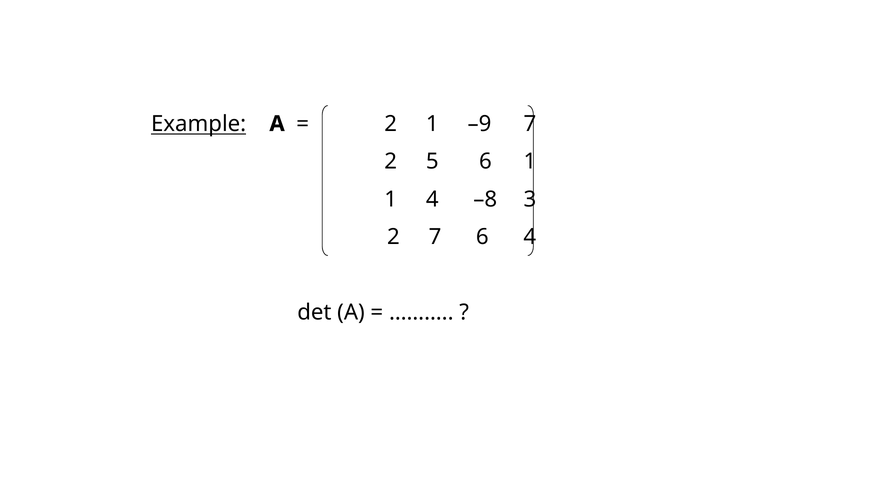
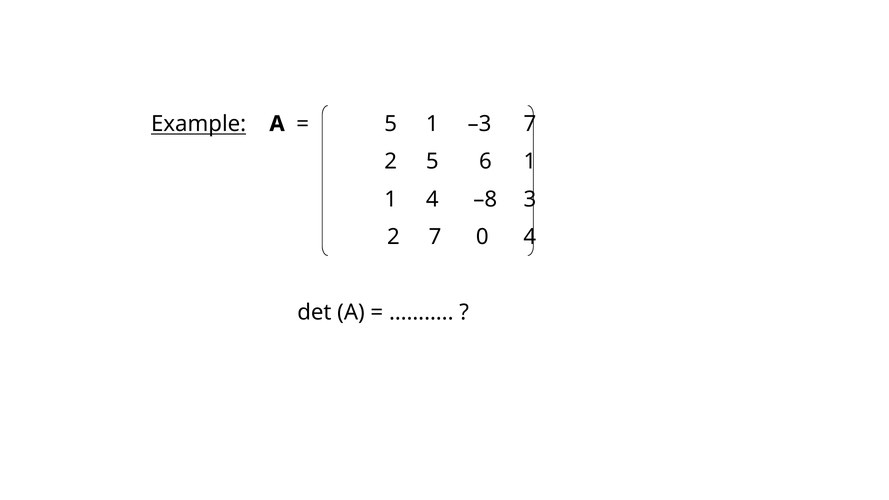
2: 2 -> 5 (391, 124)
–9: –9 -> –3 (479, 124)
7 6: 6 -> 0 (482, 237)
